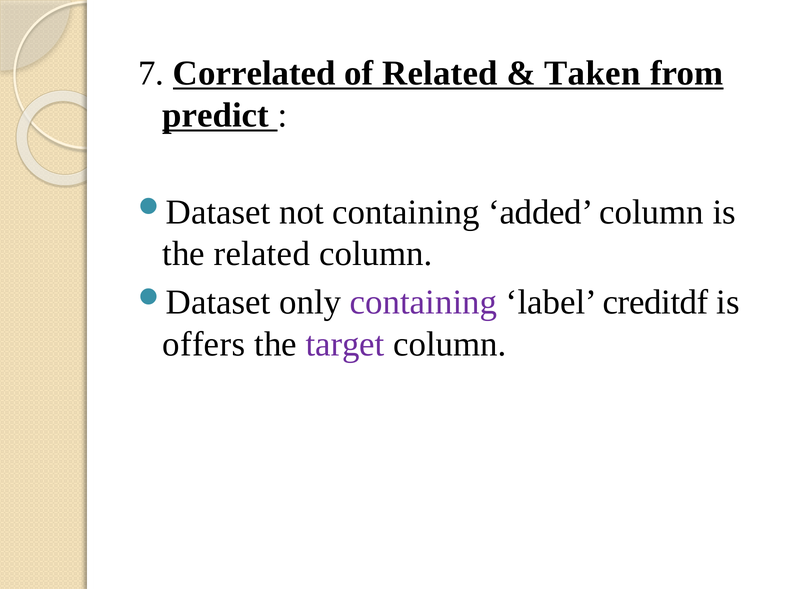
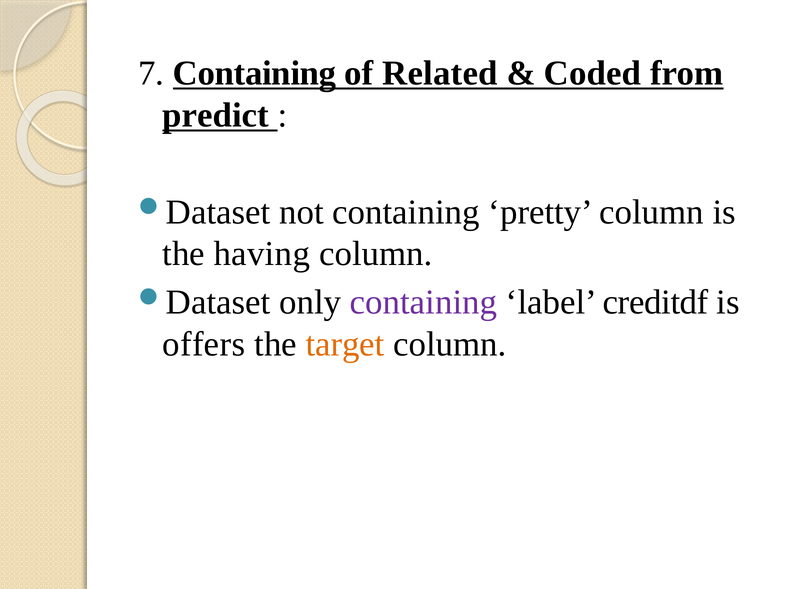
7 Correlated: Correlated -> Containing (255, 73)
Taken: Taken -> Coded (593, 73)
added: added -> pretty (541, 212)
the related: related -> having (262, 254)
target colour: purple -> orange (345, 344)
